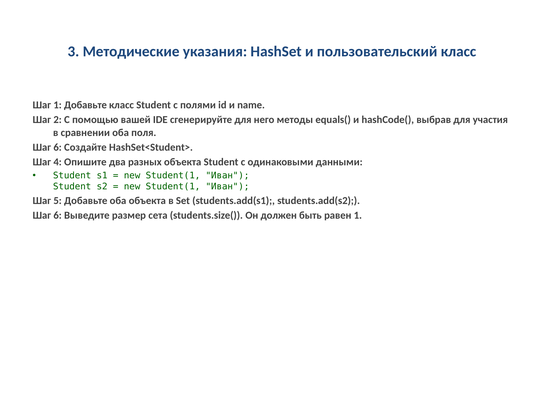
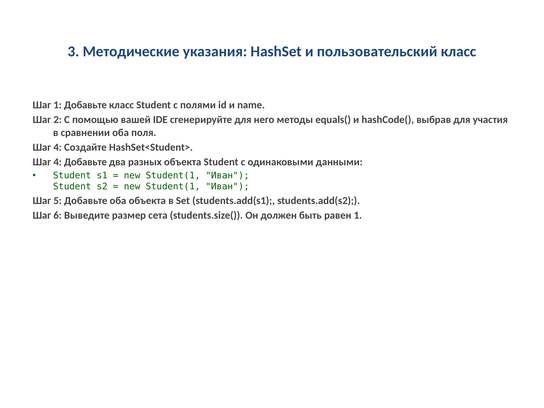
6: 6 -> 4 (58, 147)
4 Опишите: Опишите -> Добавьте (85, 162)
